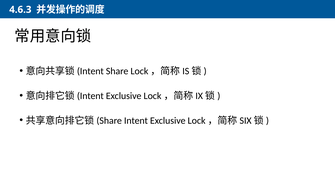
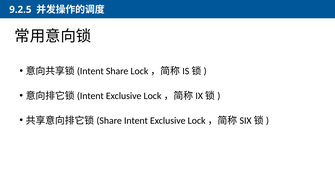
4.6.3: 4.6.3 -> 9.2.5 (20, 10)
